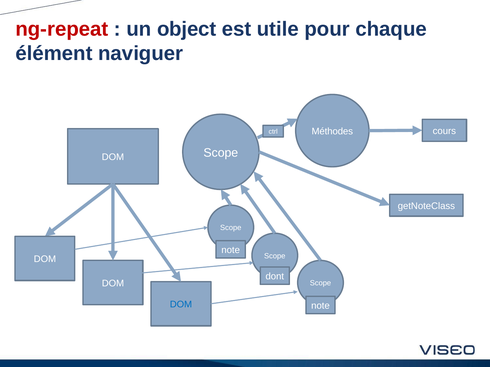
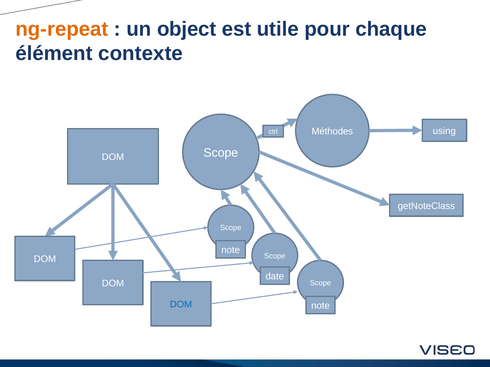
ng-repeat colour: red -> orange (62, 29)
naviguer: naviguer -> contexte (141, 54)
cours: cours -> using (444, 131)
dont: dont -> date (275, 277)
